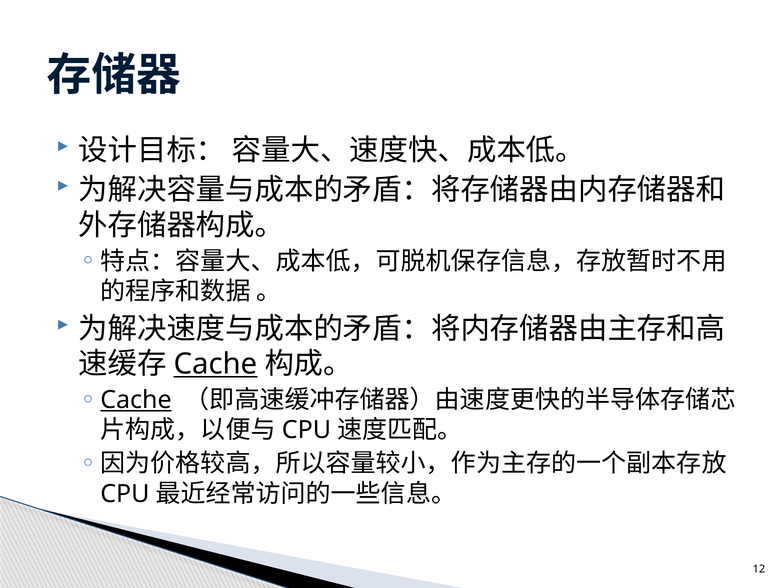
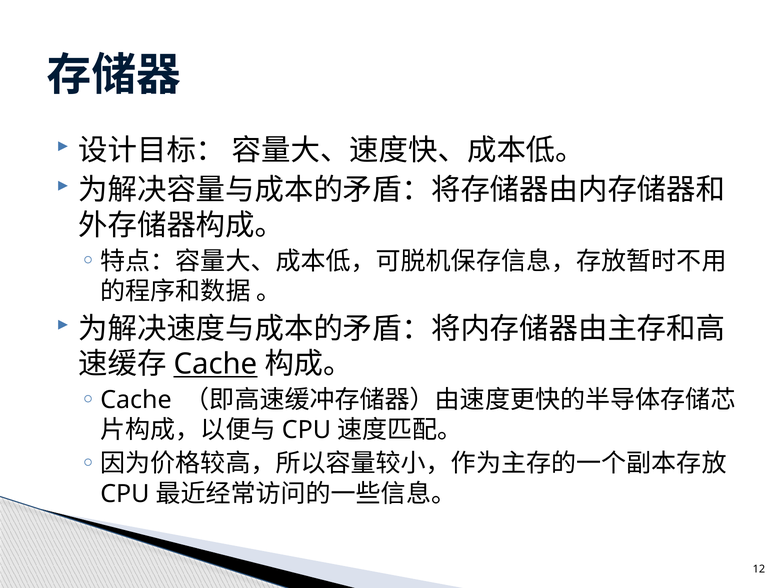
Cache underline: present -> none (136, 400)
